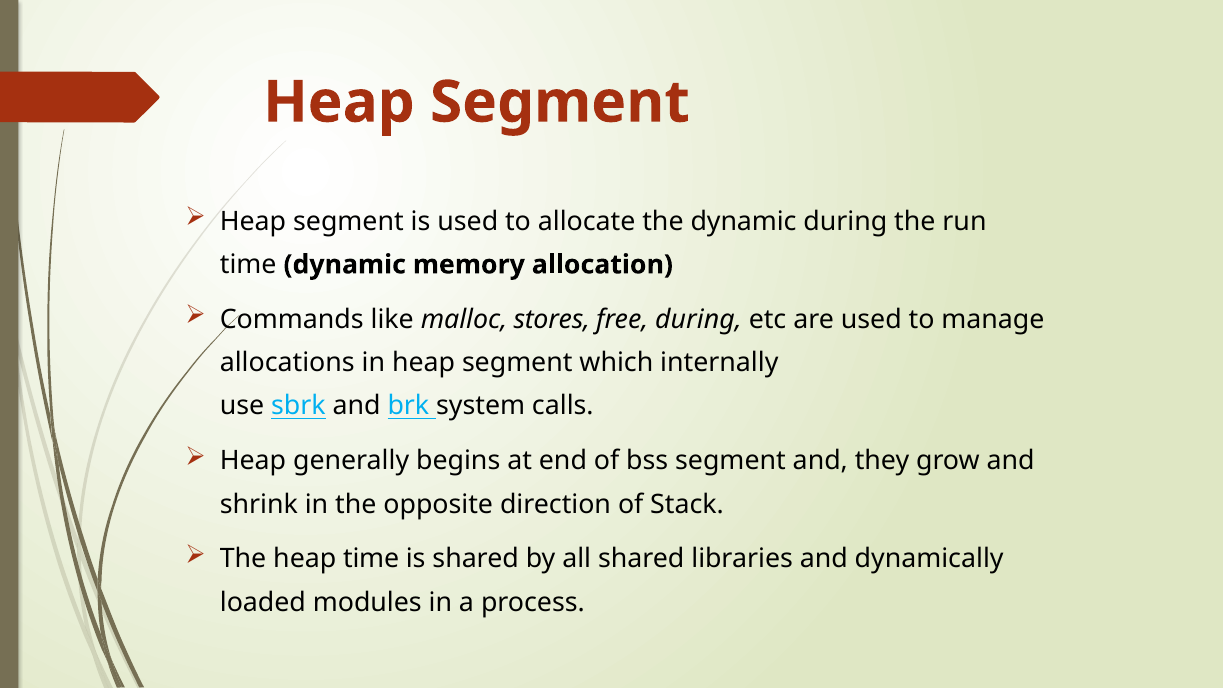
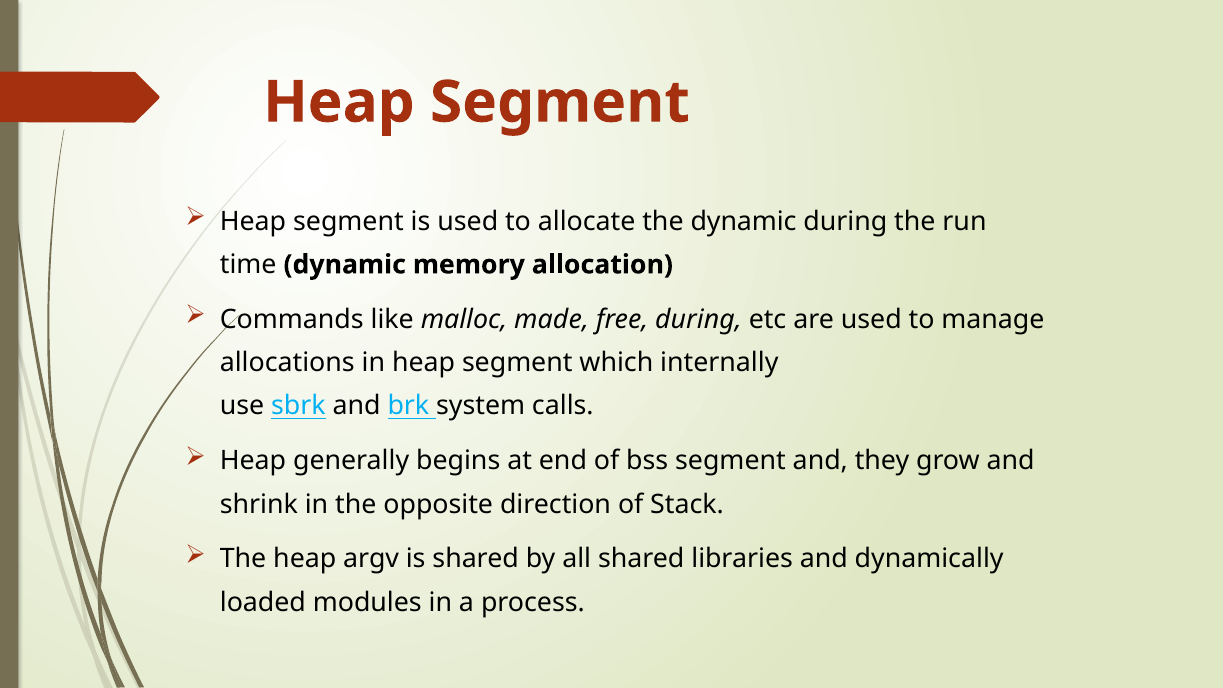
stores: stores -> made (552, 319)
heap time: time -> argv (371, 559)
